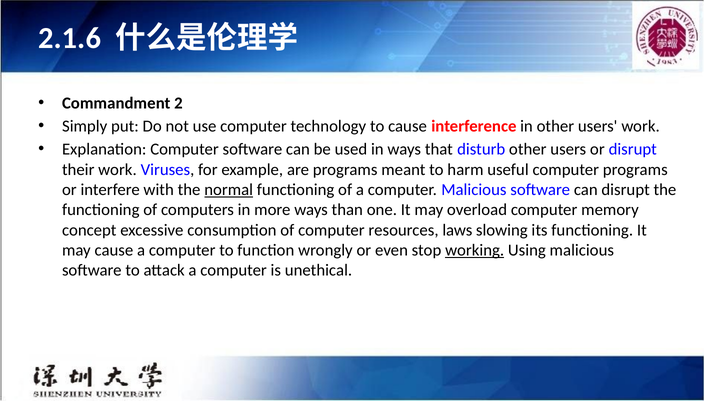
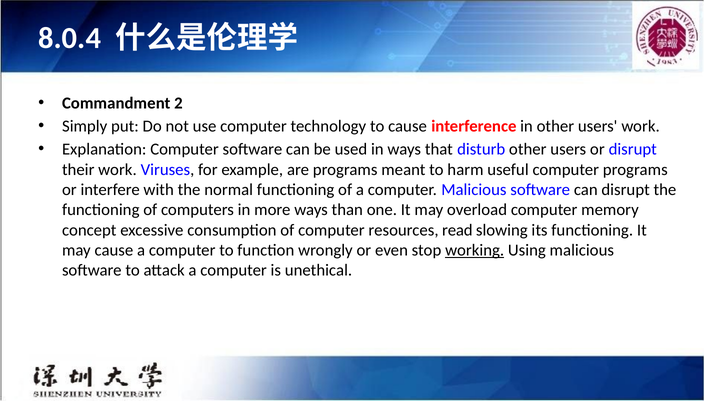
2.1.6: 2.1.6 -> 8.0.4 (70, 38)
normal underline: present -> none (229, 190)
laws: laws -> read (457, 230)
